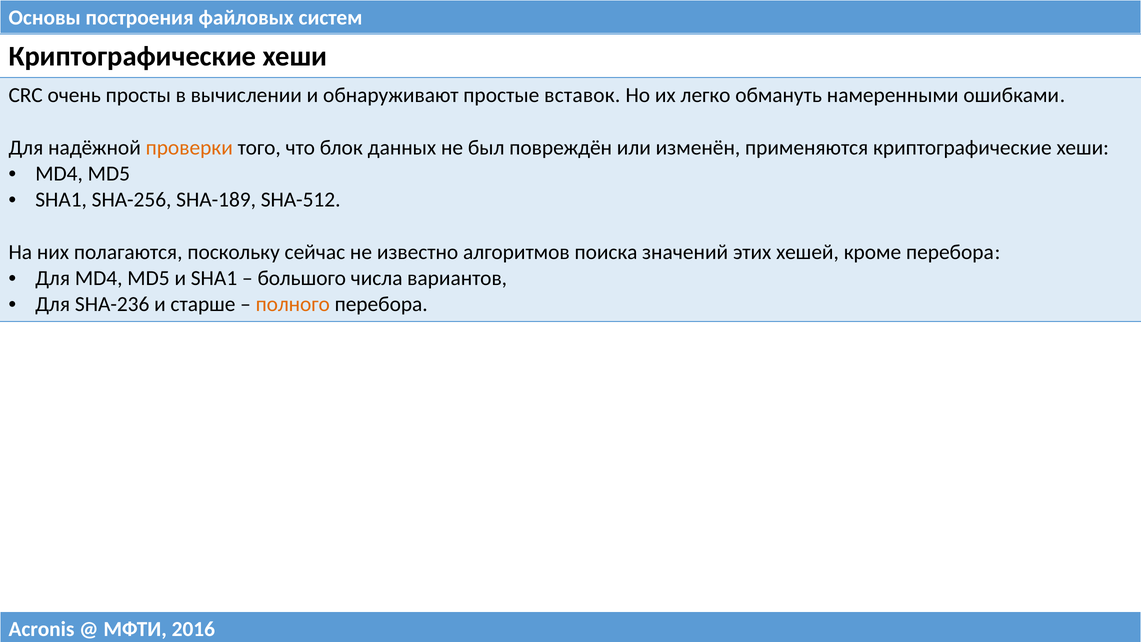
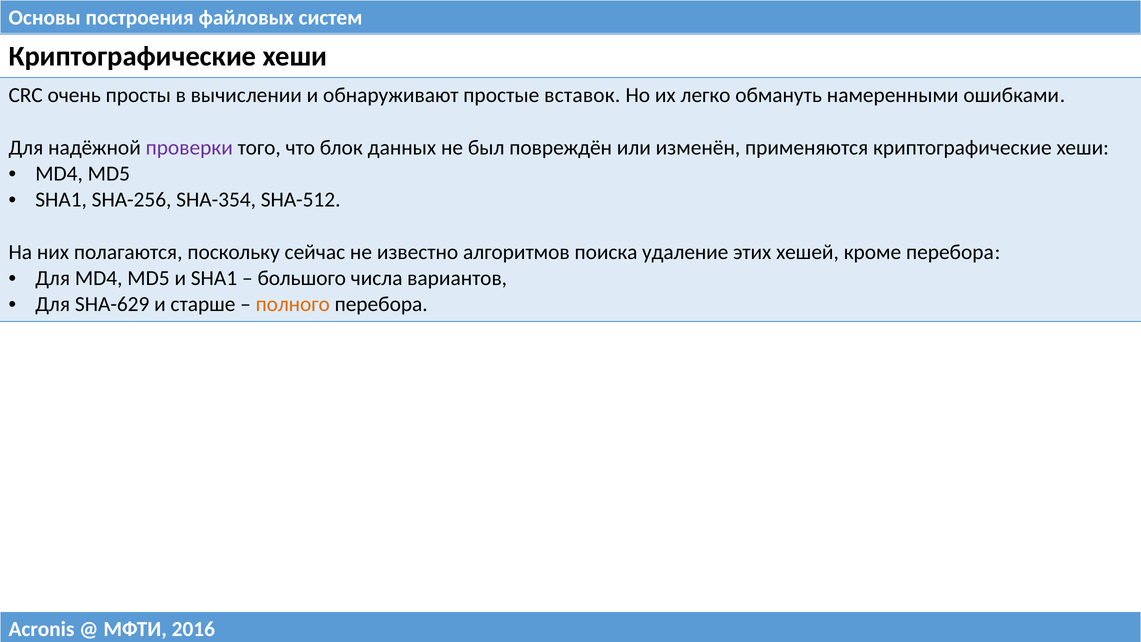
проверки colour: orange -> purple (189, 147)
SHA-189: SHA-189 -> SHA-354 (216, 200)
значений: значений -> удаление (685, 252)
SHA-236: SHA-236 -> SHA-629 (112, 304)
